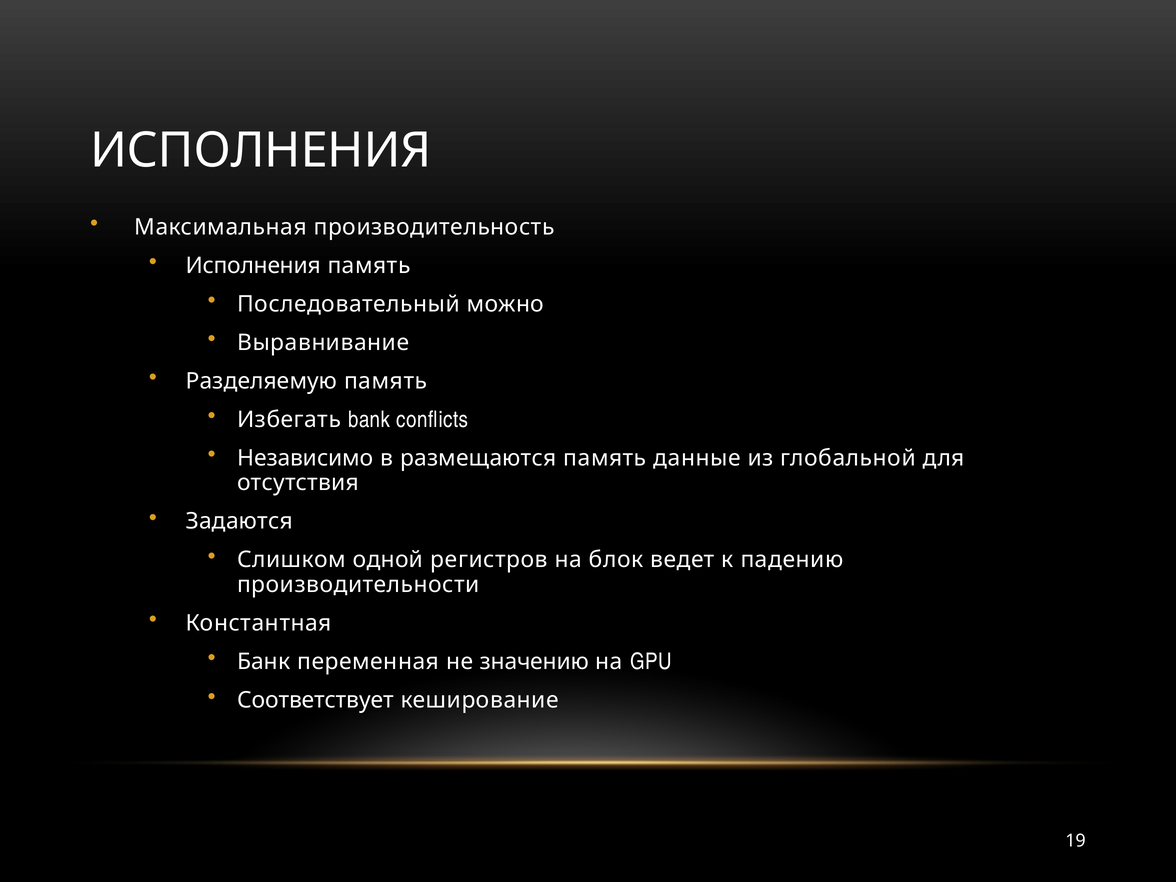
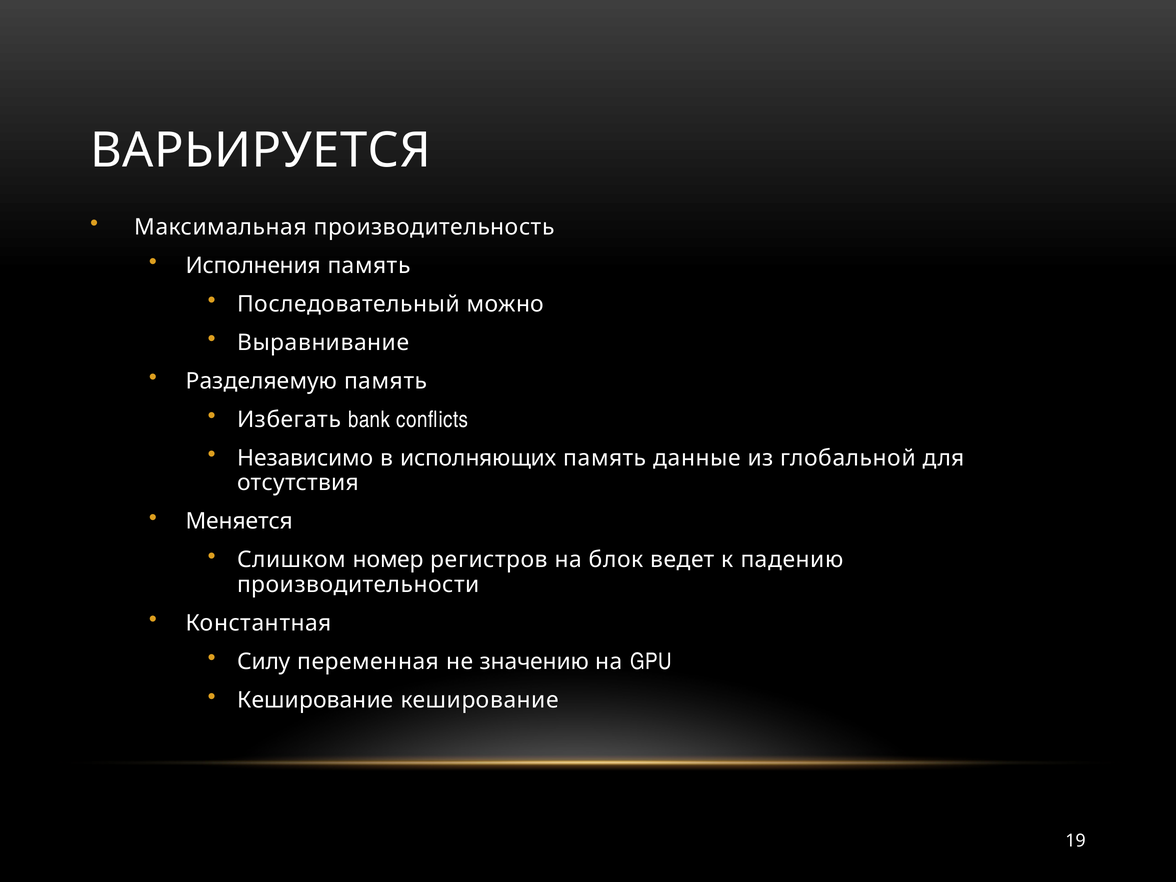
ИСПОЛНЕНИЯ: ИСПОЛНЕНИЯ -> ВАРЬИРУЕТСЯ (260, 150)
размещаются: размещаются -> исполняющих (478, 458)
Задаются: Задаются -> Меняется (239, 521)
одной: одной -> номер (388, 560)
Банк: Банк -> Силу (264, 662)
Соответствует: Соответствует -> Кеширование (315, 700)
